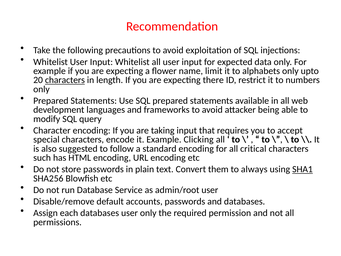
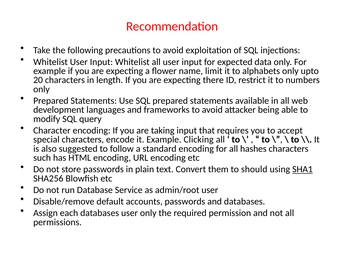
characters underline: present -> none (65, 80)
critical: critical -> hashes (253, 149)
always: always -> should (254, 169)
